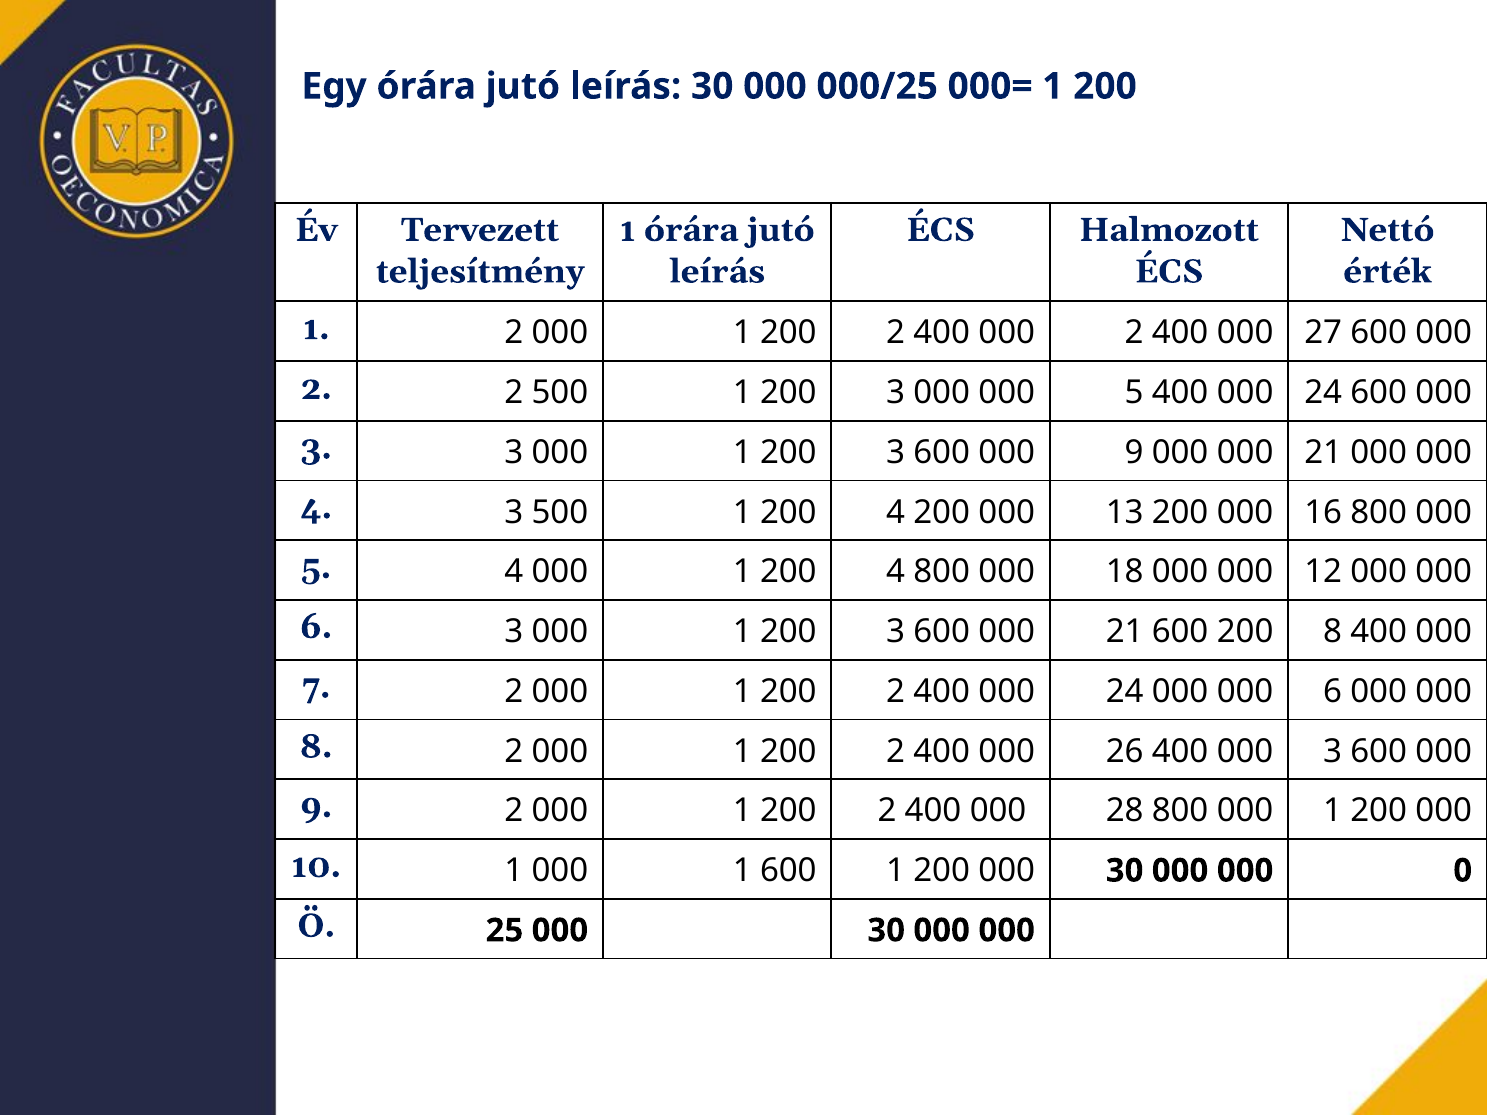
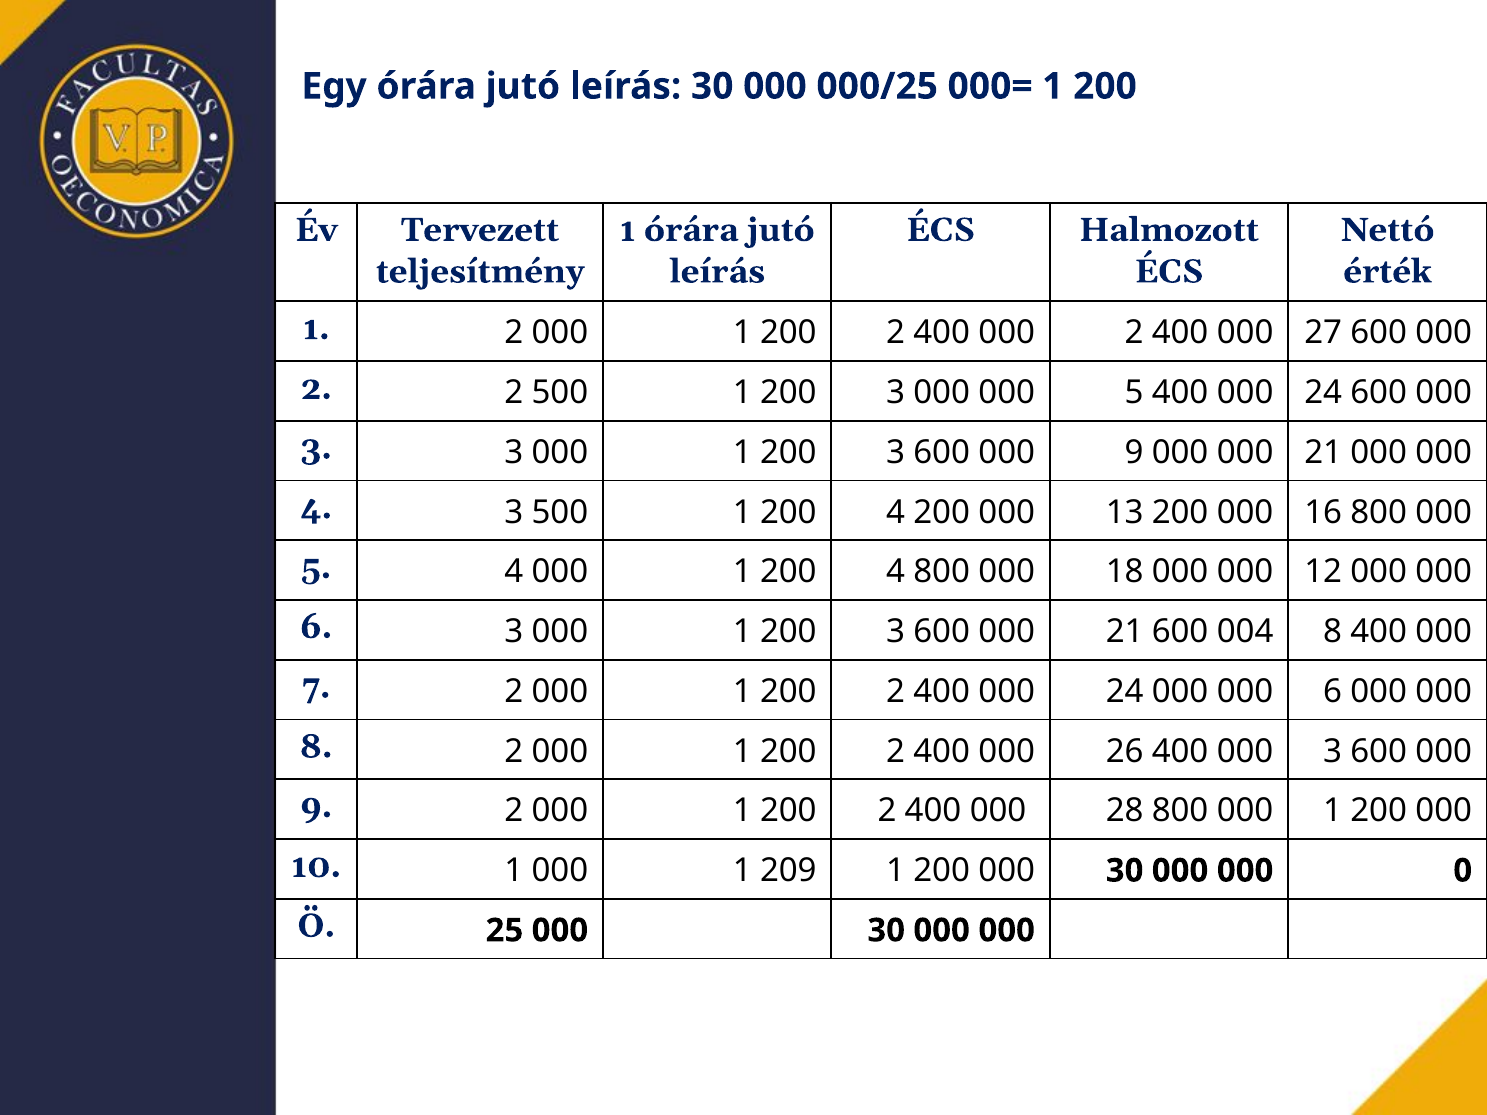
600 200: 200 -> 004 (1245, 632)
1 600: 600 -> 209 (788, 871)
